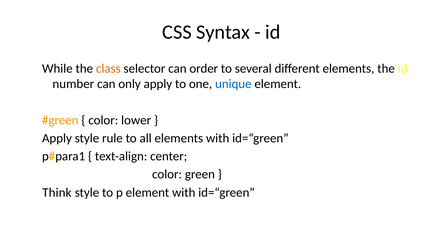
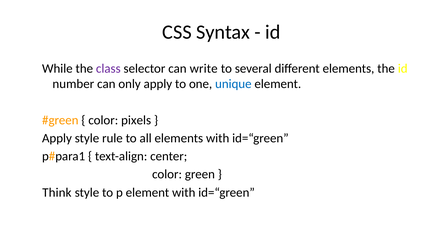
class colour: orange -> purple (108, 68)
order: order -> write (204, 68)
lower: lower -> pixels (136, 120)
